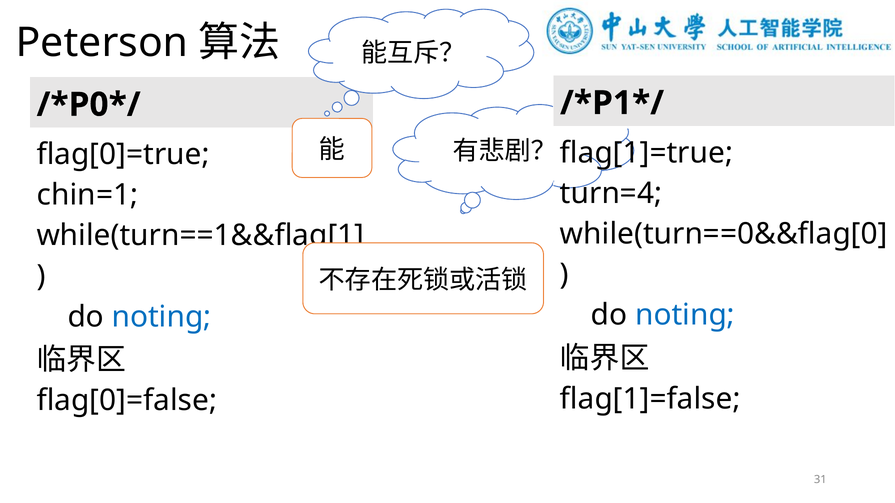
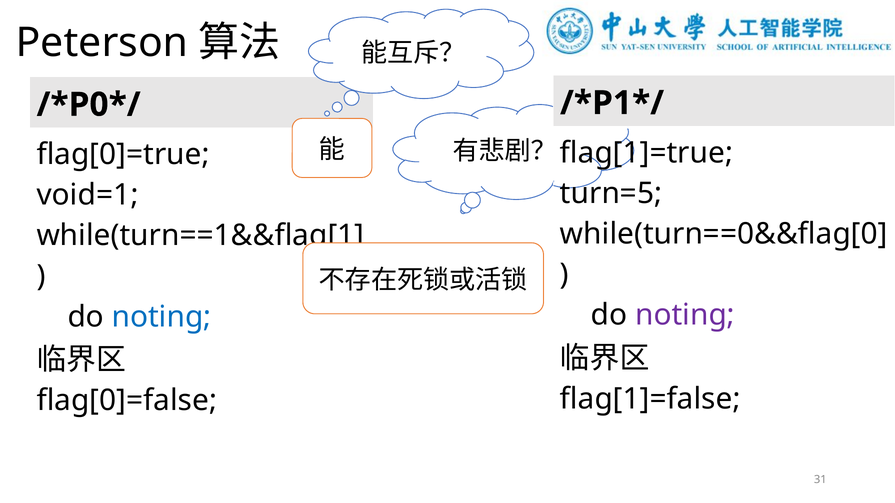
turn=4: turn=4 -> turn=5 (611, 193)
chin=1: chin=1 -> void=1 (88, 195)
noting colour: blue -> purple (685, 315)
